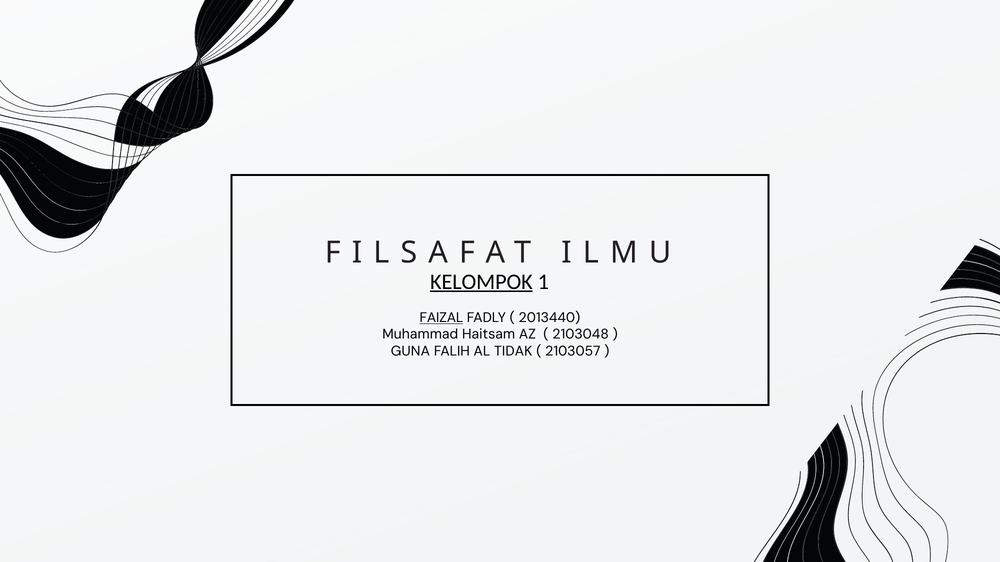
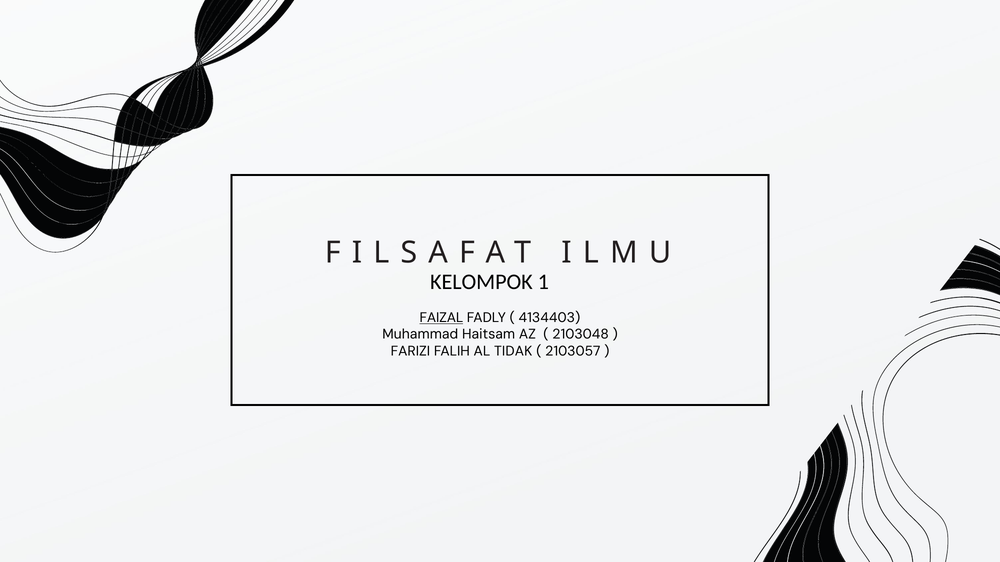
KELOMPOK underline: present -> none (481, 282)
2013440: 2013440 -> 4134403 (549, 318)
GUNA: GUNA -> FARIZI (410, 351)
